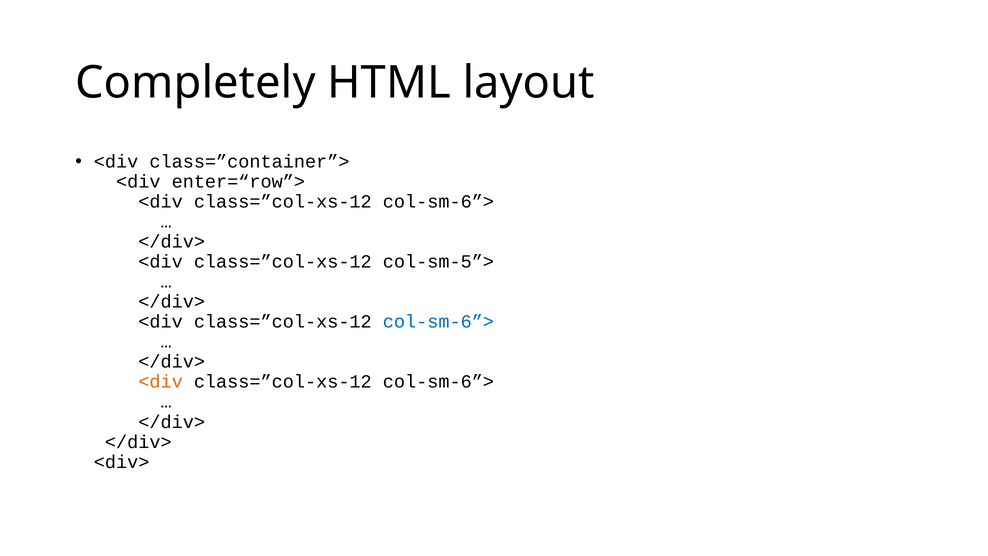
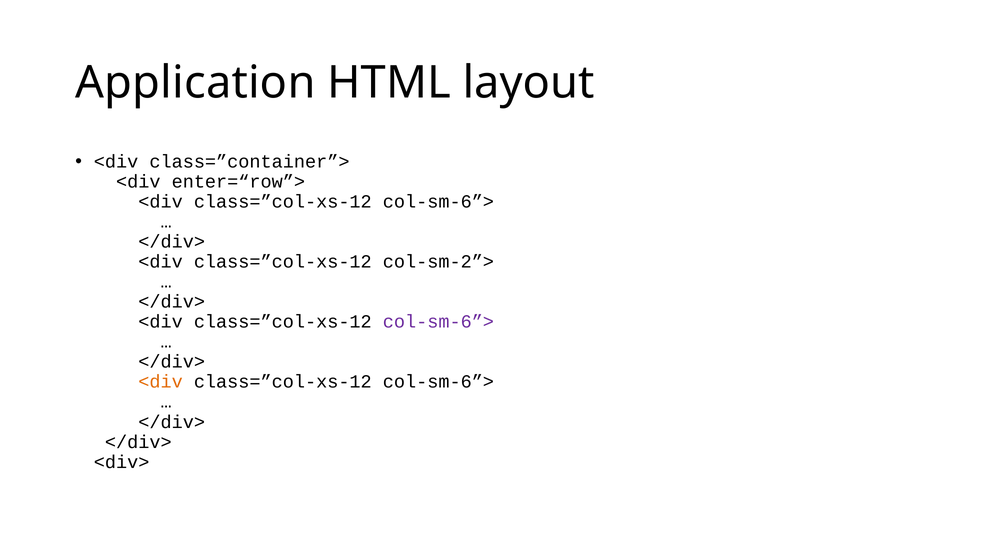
Completely: Completely -> Application (195, 83)
col-sm-5”>: col-sm-5”> -> col-sm-2”> (438, 262)
col-sm-6”> colour: blue -> purple (438, 322)
